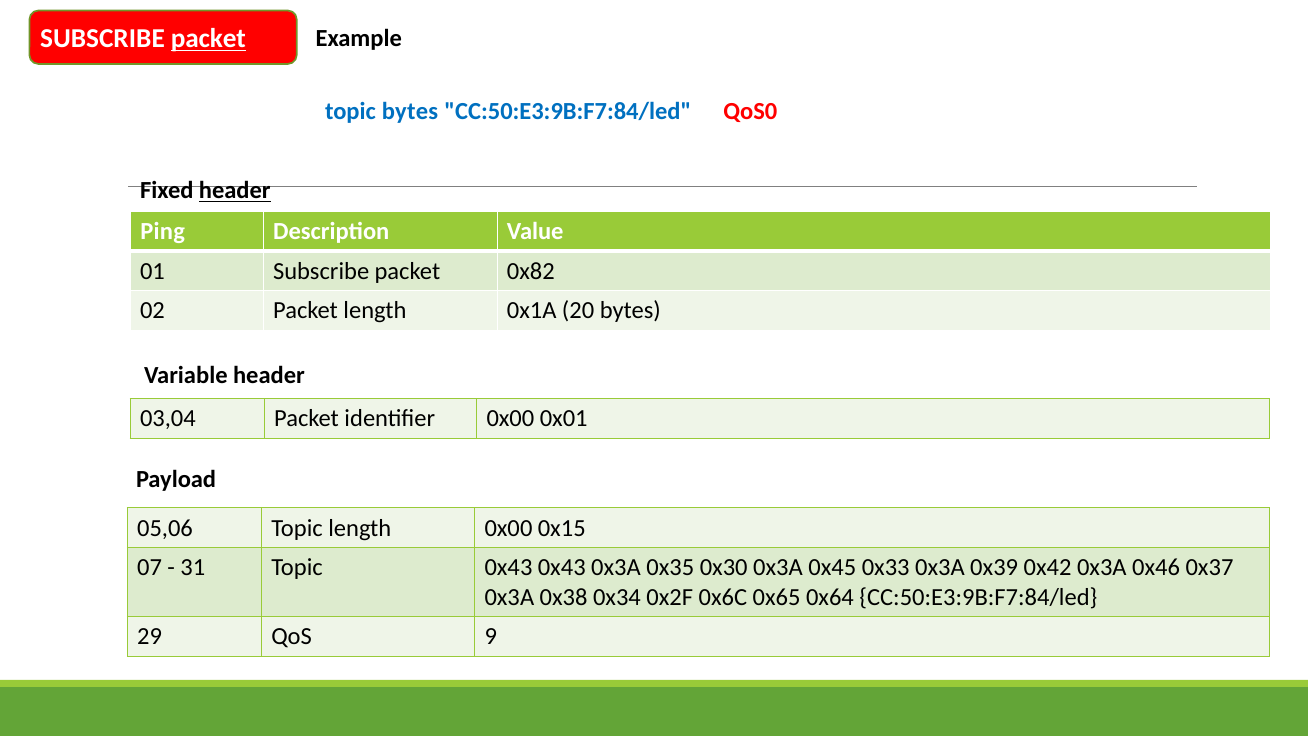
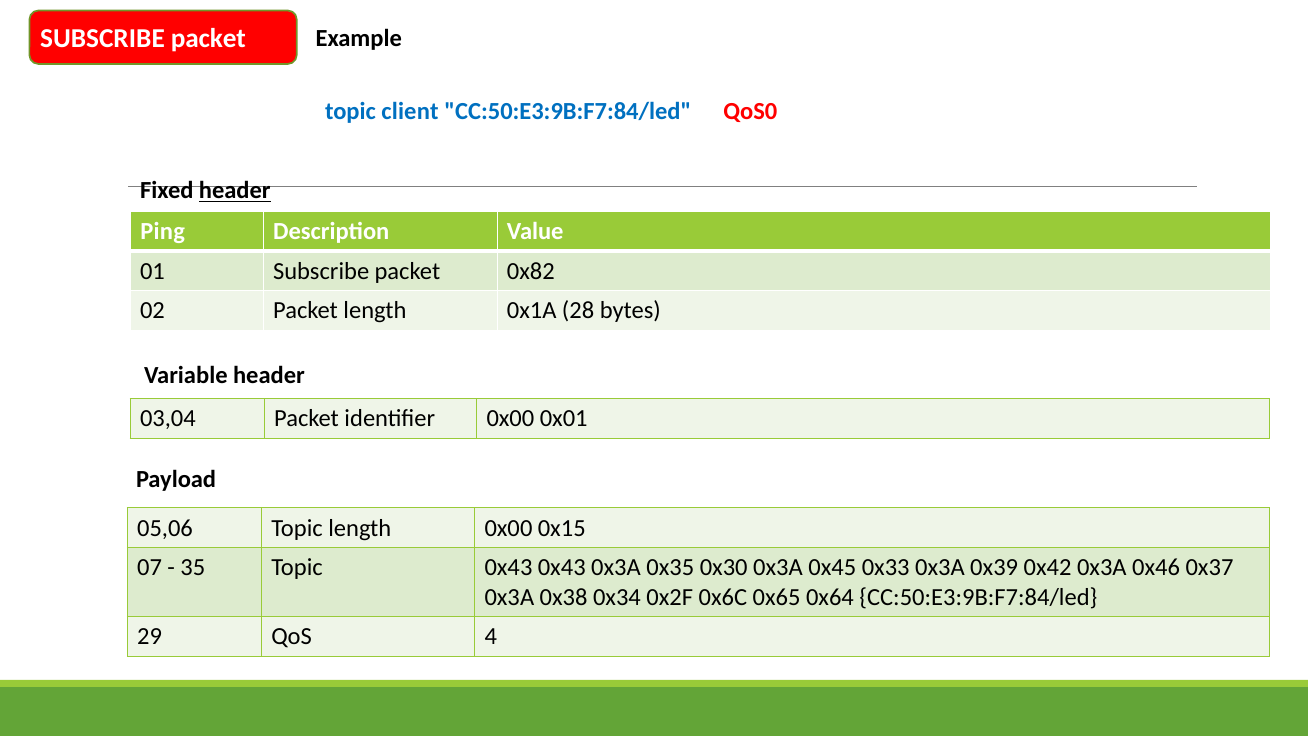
packet underline: present -> none (208, 39)
topic bytes: bytes -> client (410, 111)
20: 20 -> 28 (578, 311)
31: 31 -> 35 (193, 568)
9: 9 -> 4 (491, 636)
